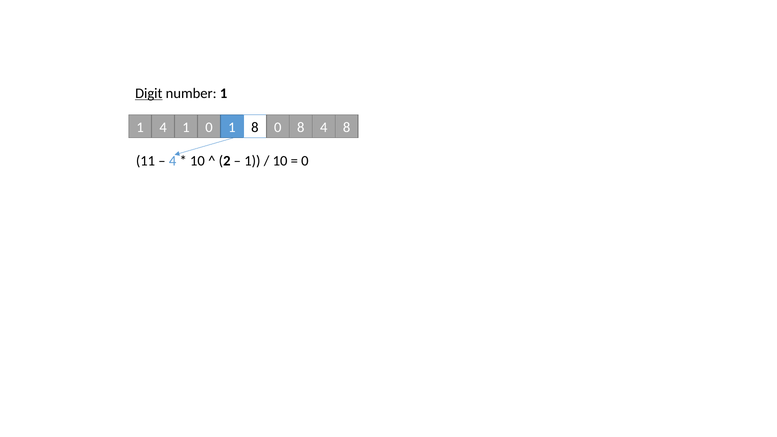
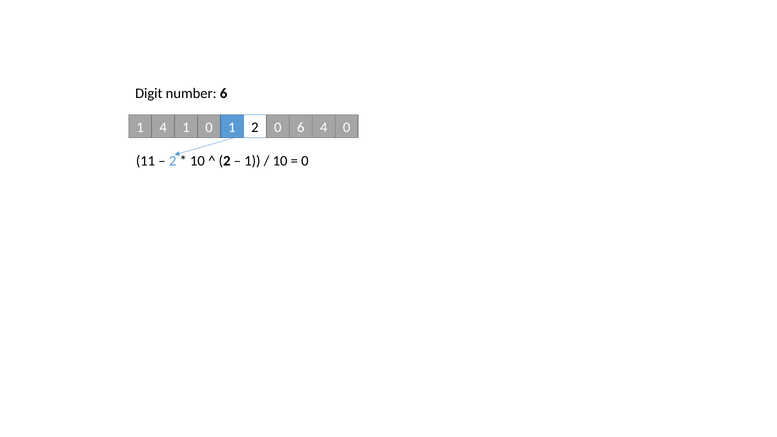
Digit underline: present -> none (149, 94)
number 1: 1 -> 6 (224, 94)
1 8: 8 -> 2 (255, 127)
0 8: 8 -> 6 (301, 127)
4 8: 8 -> 0 (347, 127)
4: 4 -> 2 (173, 161)
